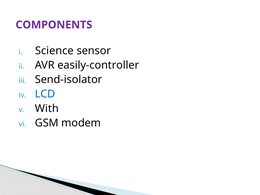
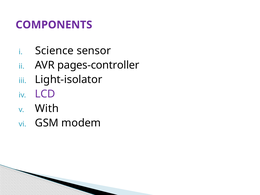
easily-controller: easily-controller -> pages-controller (98, 65)
Send-isolator: Send-isolator -> Light-isolator (69, 80)
LCD colour: blue -> purple (45, 94)
